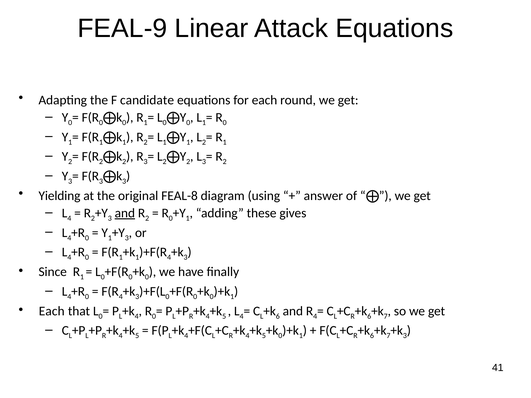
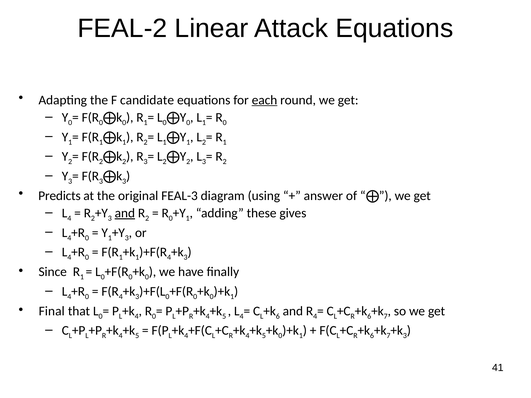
FEAL-9: FEAL-9 -> FEAL-2 (122, 28)
each underline: none -> present (265, 100)
Yielding: Yielding -> Predicts (60, 196)
FEAL-8: FEAL-8 -> FEAL-3 (180, 196)
Each: Each -> Final (52, 311)
